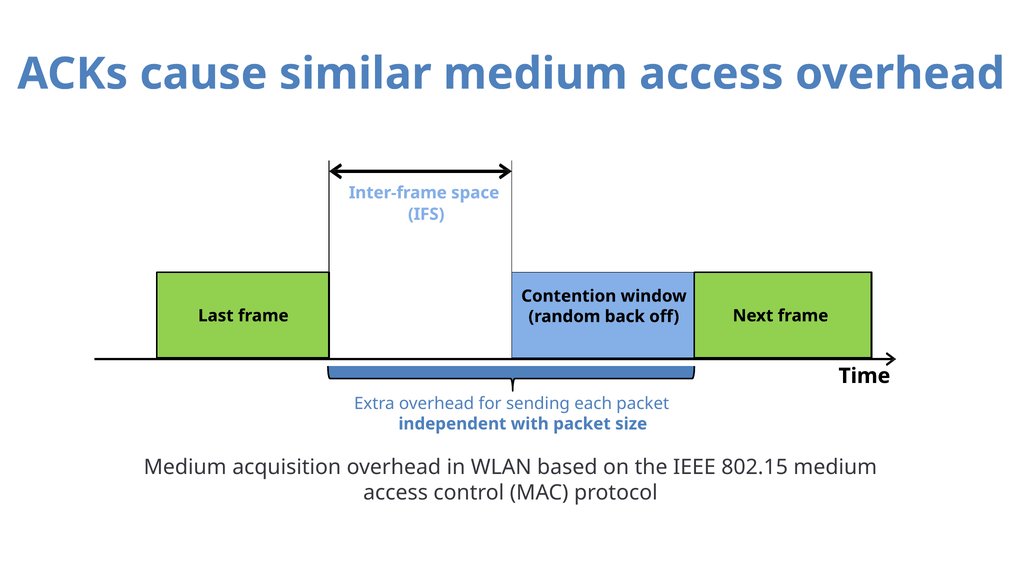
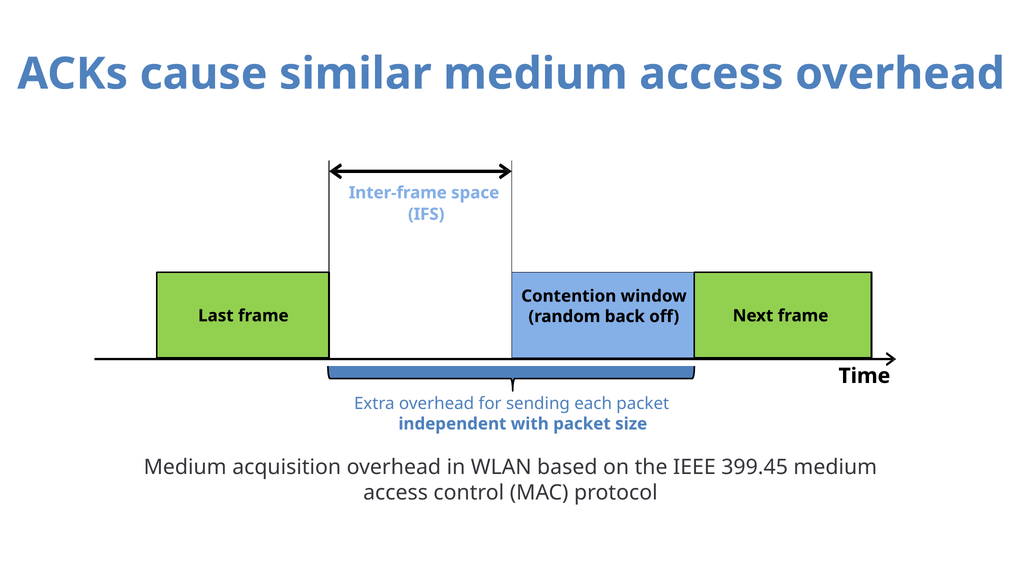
802.15: 802.15 -> 399.45 (755, 467)
